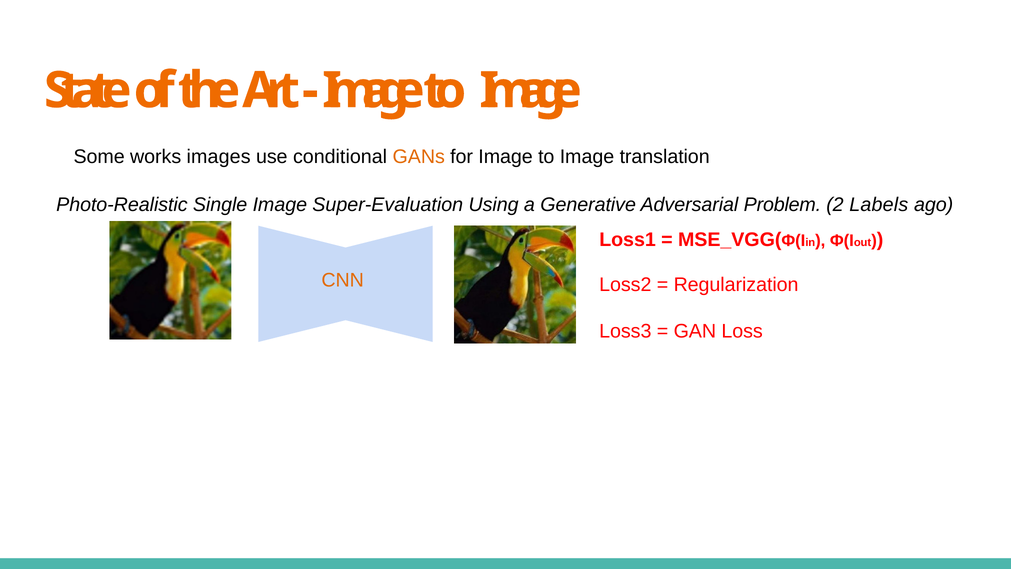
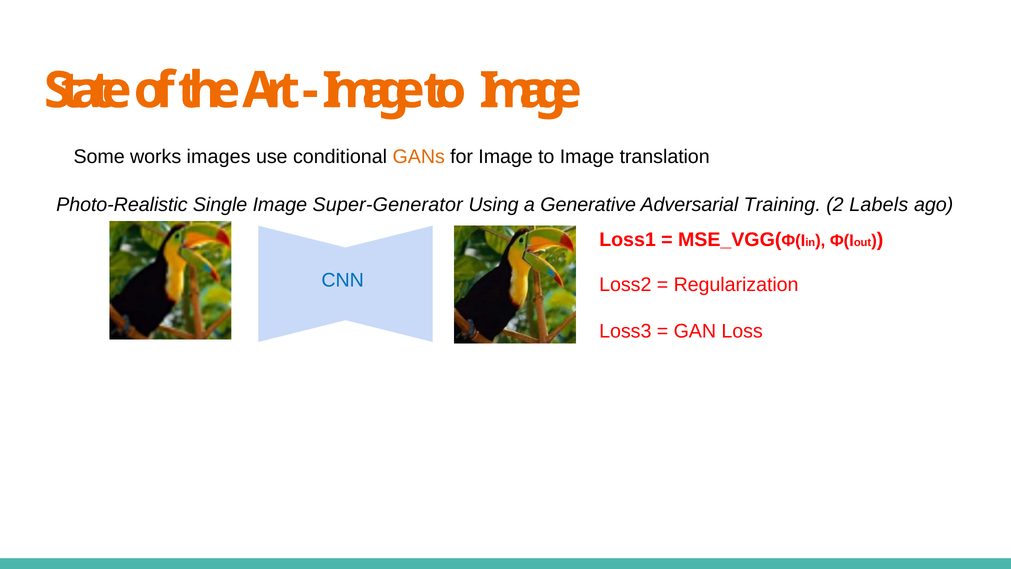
Super-Evaluation: Super-Evaluation -> Super-Generator (388, 205)
Problem: Problem -> Training (782, 205)
CNN colour: orange -> blue (343, 280)
